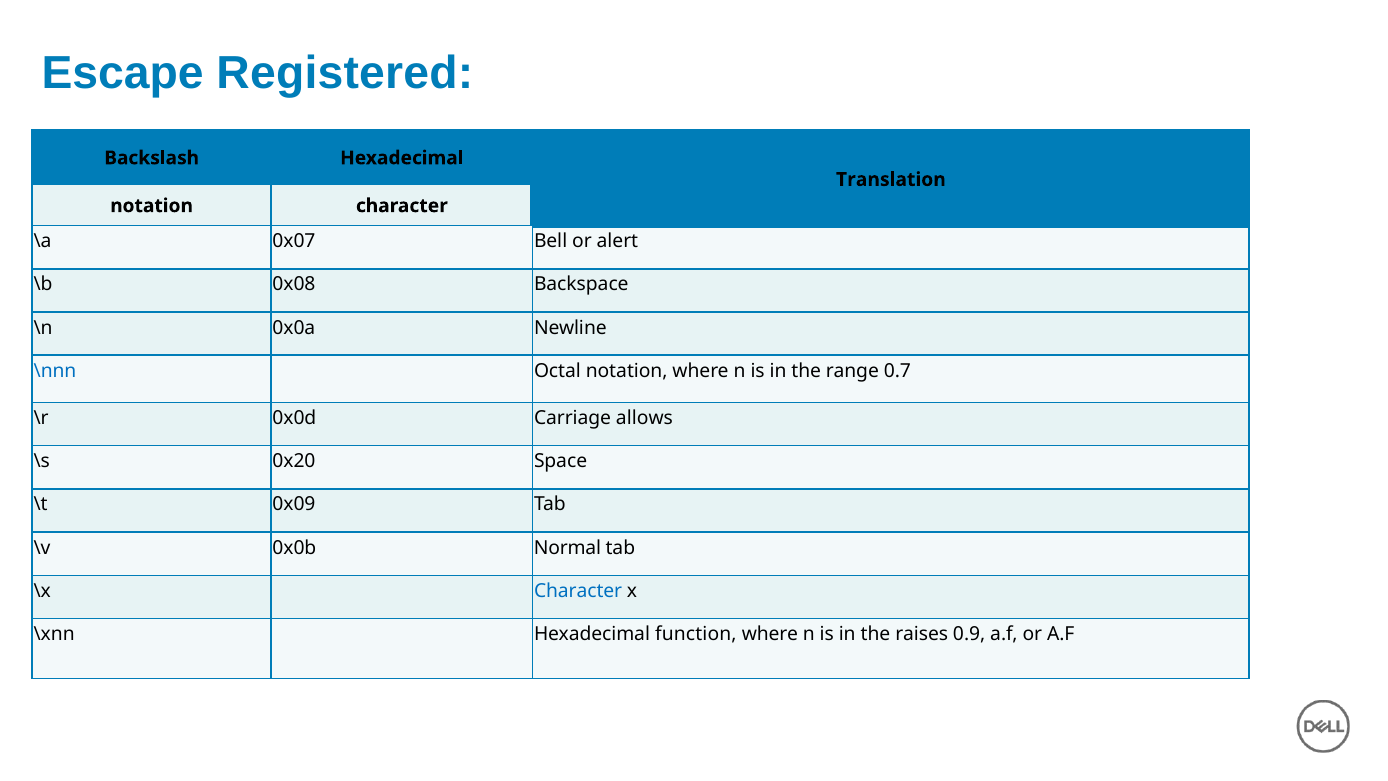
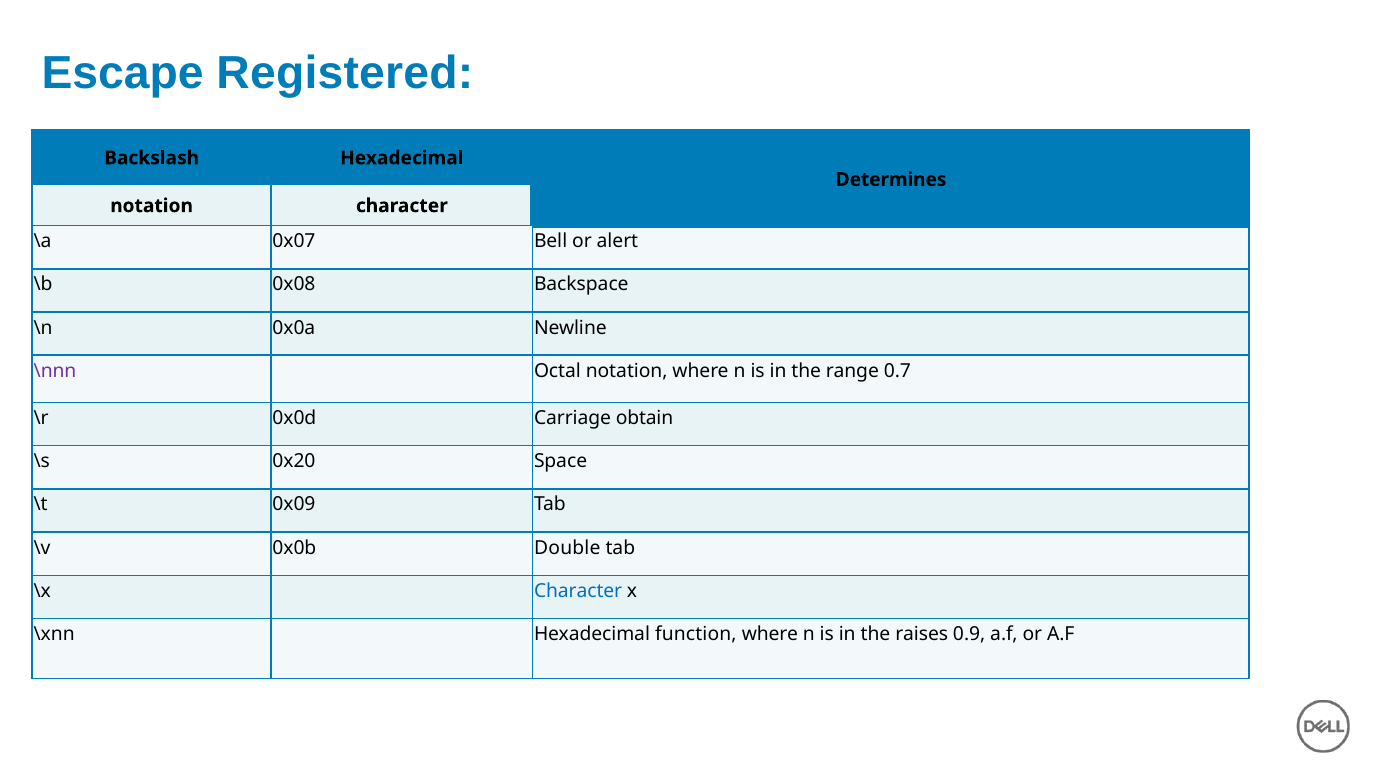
Translation: Translation -> Determines (891, 179)
\nnn colour: blue -> purple (55, 371)
allows: allows -> obtain (645, 418)
Normal: Normal -> Double (567, 548)
